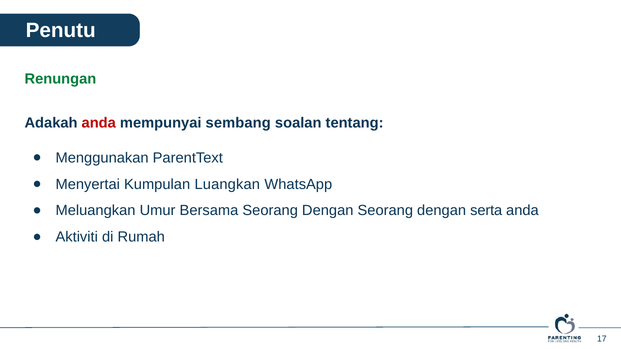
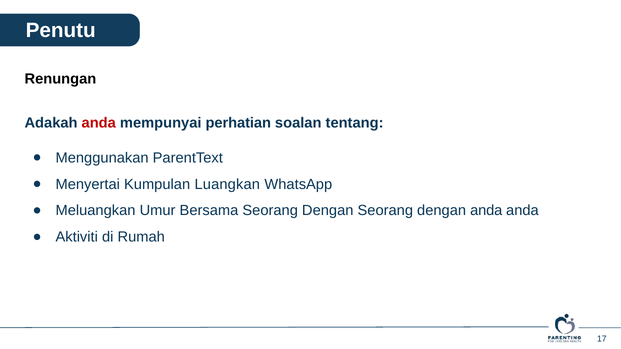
Renungan colour: green -> black (60, 79)
sembang: sembang -> perhatian (238, 123)
dengan serta: serta -> anda (486, 211)
